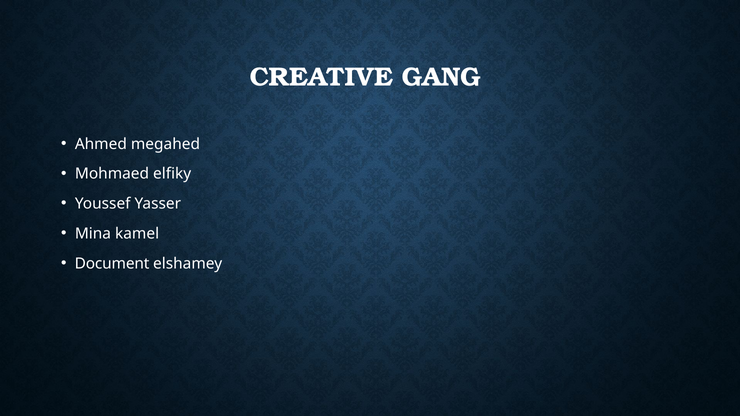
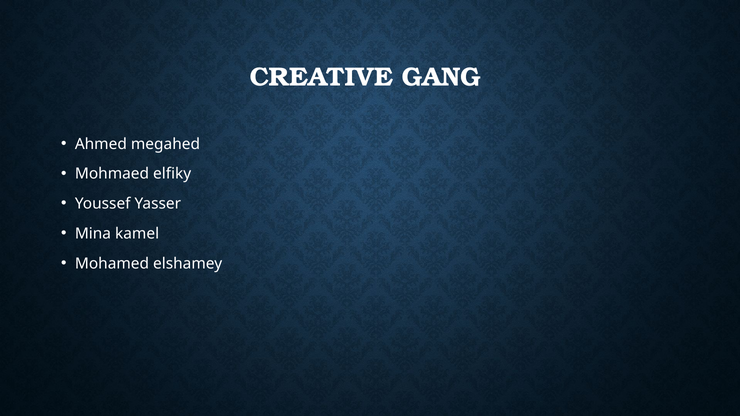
Document: Document -> Mohamed (112, 264)
